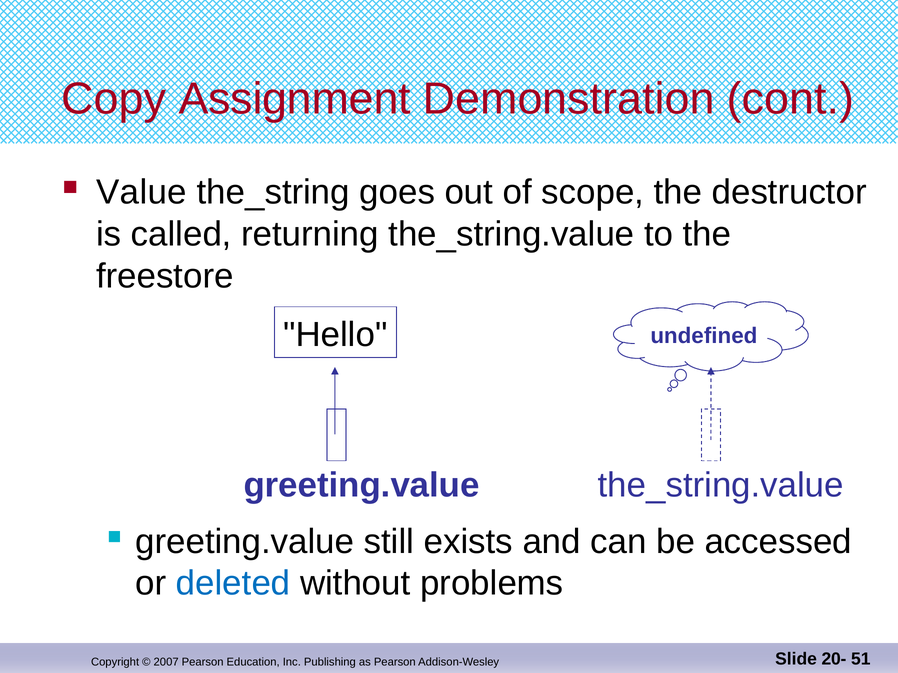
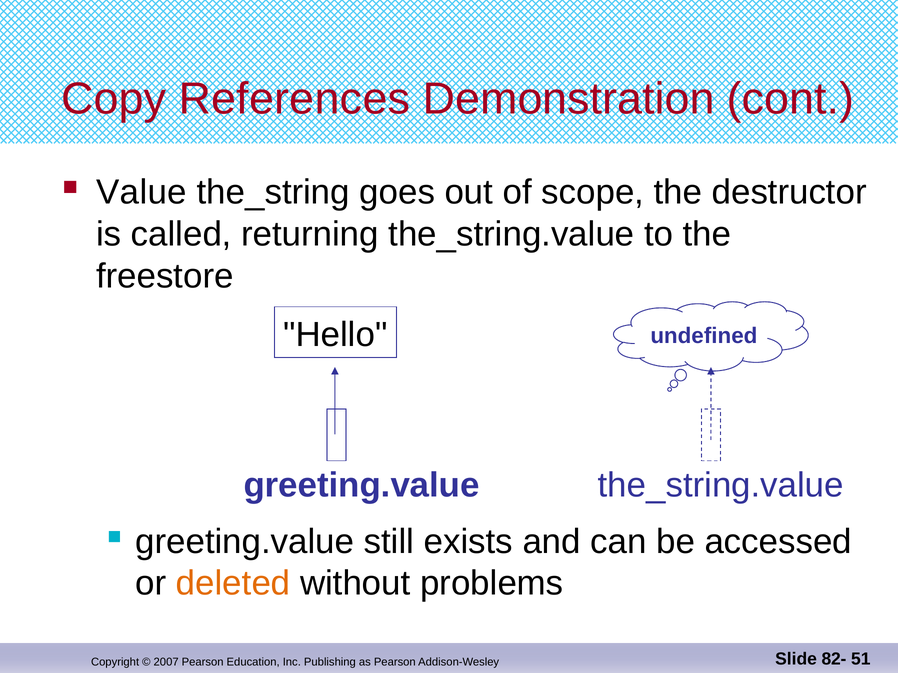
Assignment: Assignment -> References (294, 99)
deleted colour: blue -> orange (233, 584)
20-: 20- -> 82- (834, 660)
